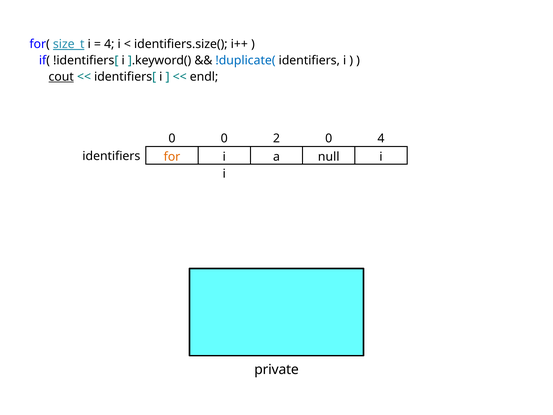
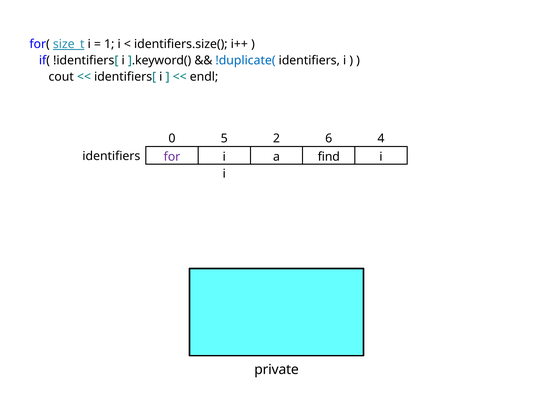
4: 4 -> 1 (109, 44)
cout underline: present -> none (61, 77)
0 0: 0 -> 5 (224, 138)
2 0: 0 -> 6 (329, 138)
for colour: orange -> purple (172, 157)
null: null -> find (329, 157)
